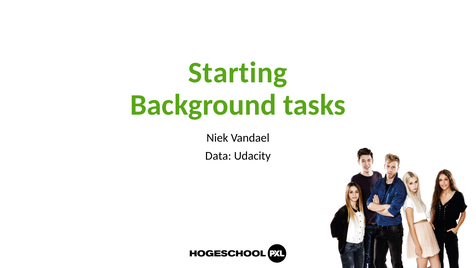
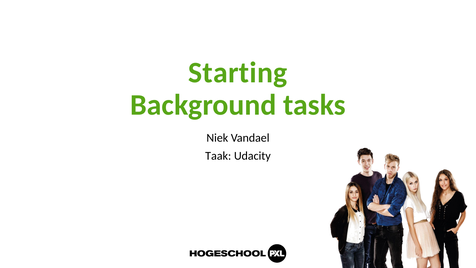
Data: Data -> Taak (218, 156)
